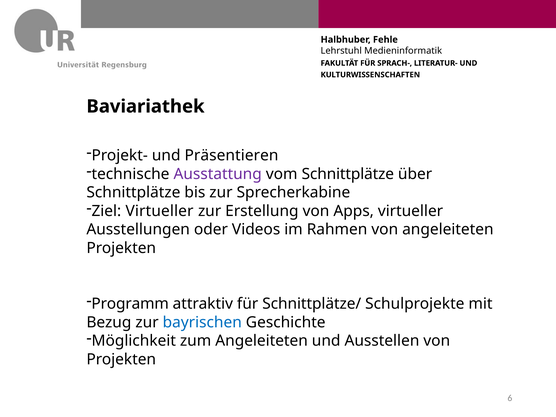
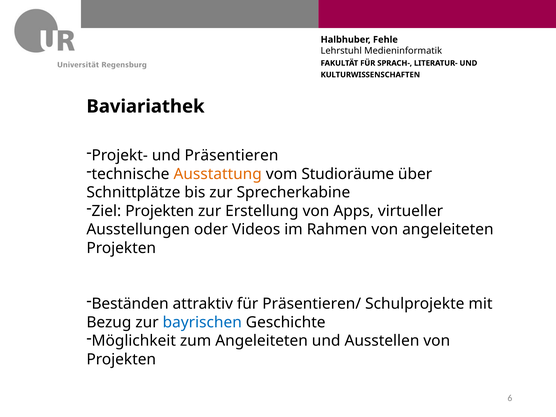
Ausstattung colour: purple -> orange (218, 174)
vom Schnittplätze: Schnittplätze -> Studioräume (348, 174)
Ziel Virtueller: Virtueller -> Projekten (160, 211)
Programm: Programm -> Beständen (130, 304)
Schnittplätze/: Schnittplätze/ -> Präsentieren/ (312, 304)
